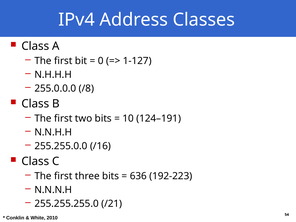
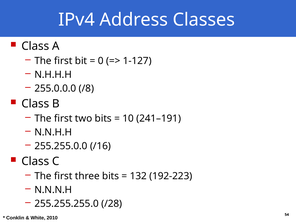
124–191: 124–191 -> 241–191 (159, 118)
636: 636 -> 132 (138, 176)
/21: /21 -> /28 (112, 204)
